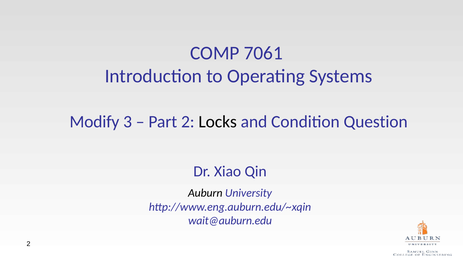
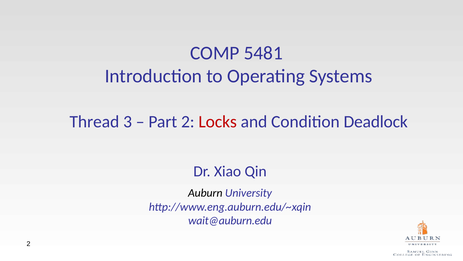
7061: 7061 -> 5481 (263, 53)
Modify: Modify -> Thread (94, 122)
Locks colour: black -> red (218, 122)
Question: Question -> Deadlock (376, 122)
